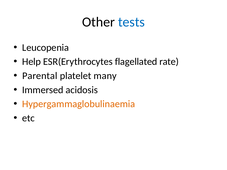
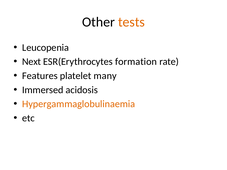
tests colour: blue -> orange (131, 22)
Help: Help -> Next (32, 62)
flagellated: flagellated -> formation (136, 62)
Parental: Parental -> Features (40, 76)
